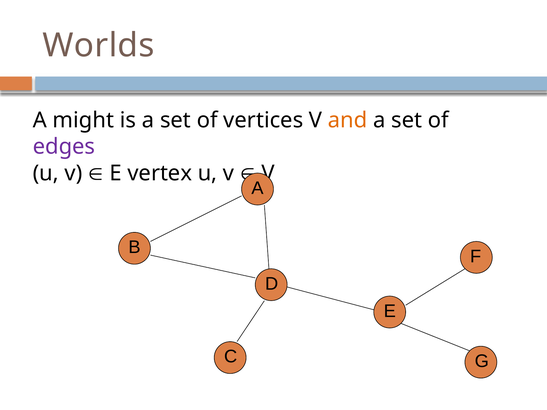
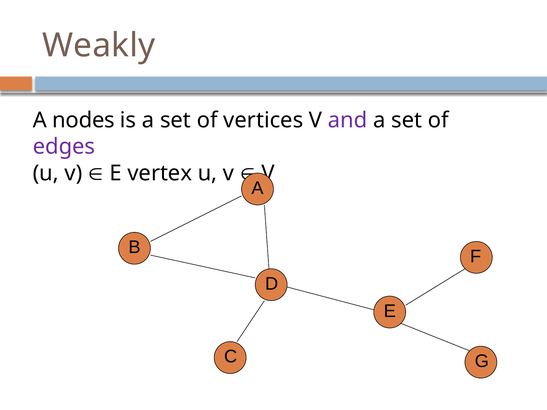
Worlds: Worlds -> Weakly (99, 46)
might: might -> nodes (83, 120)
and colour: orange -> purple (348, 120)
